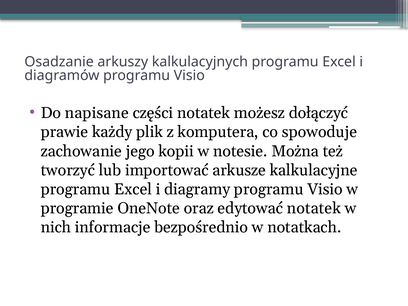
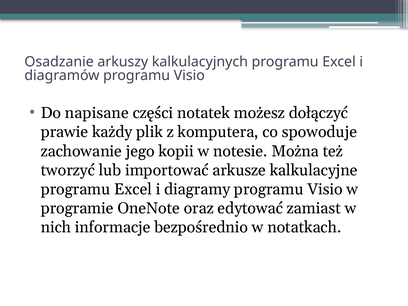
edytować notatek: notatek -> zamiast (314, 208)
